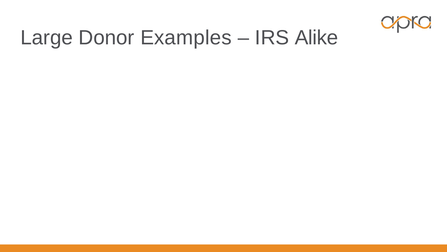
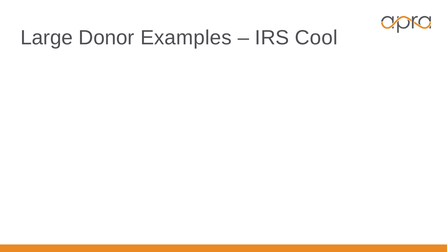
Alike: Alike -> Cool (316, 38)
